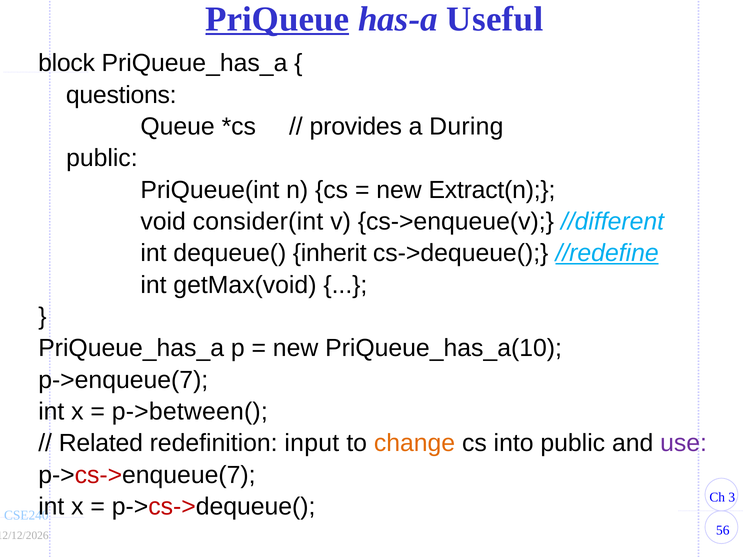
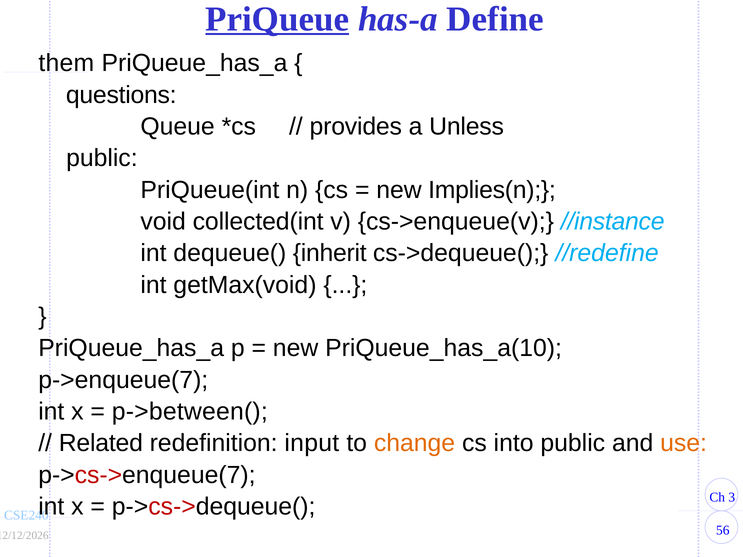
Useful: Useful -> Define (495, 19)
block: block -> them (66, 63)
During: During -> Unless (467, 127)
Extract(n: Extract(n -> Implies(n (492, 190)
consider(int: consider(int -> collected(int (258, 222)
//different: //different -> //instance (613, 222)
//redefine underline: present -> none (607, 253)
use colour: purple -> orange (684, 443)
